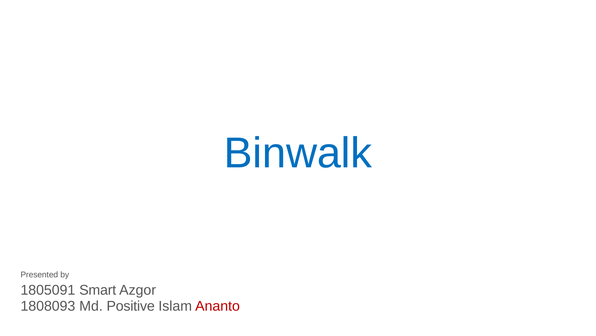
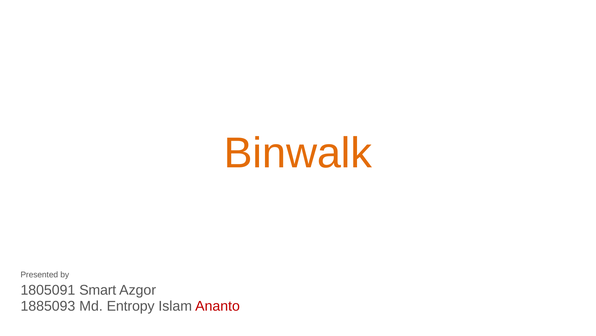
Binwalk colour: blue -> orange (298, 153)
1808093: 1808093 -> 1885093 (48, 305)
Positive: Positive -> Entropy (131, 305)
